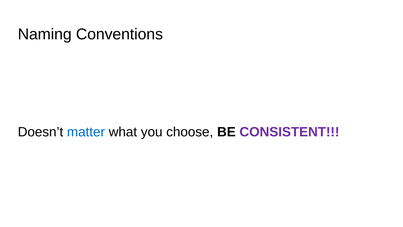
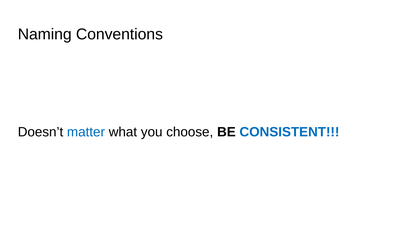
CONSISTENT colour: purple -> blue (289, 132)
